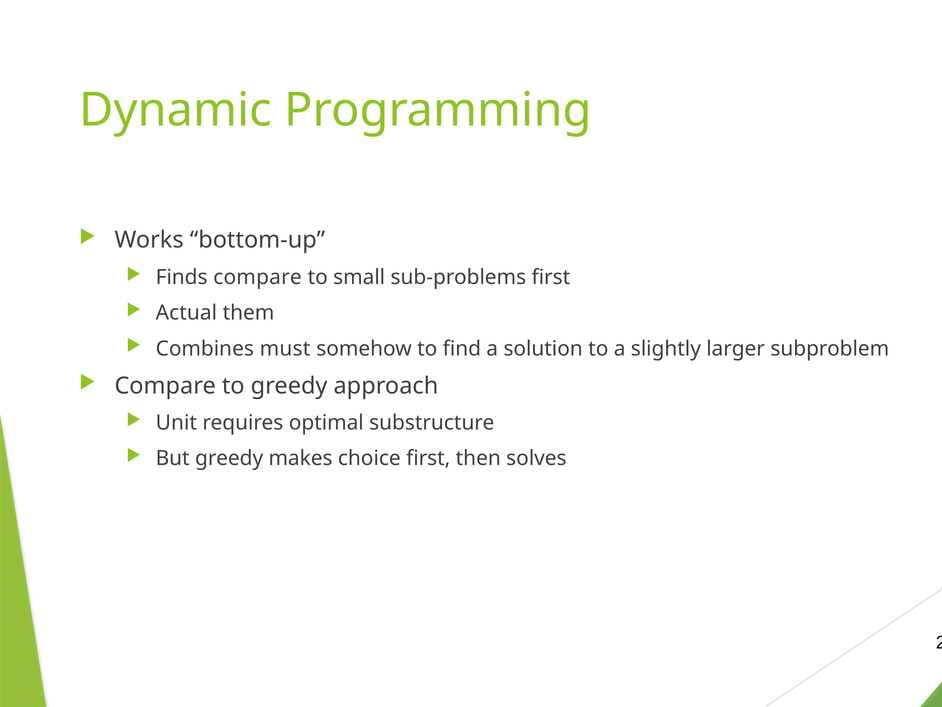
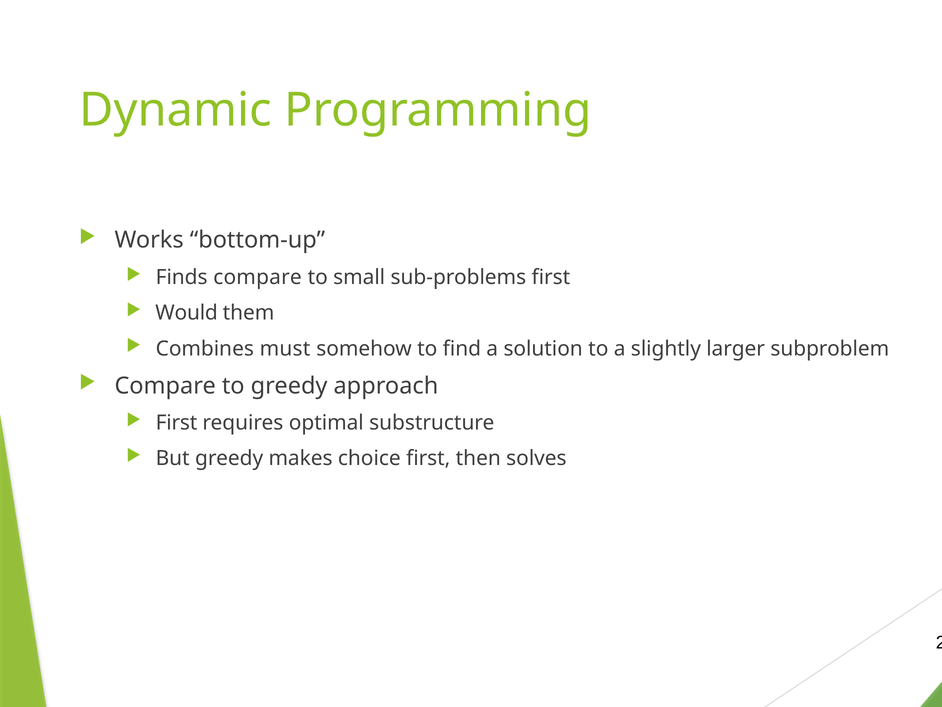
Actual: Actual -> Would (187, 313)
Unit: Unit -> First (176, 423)
